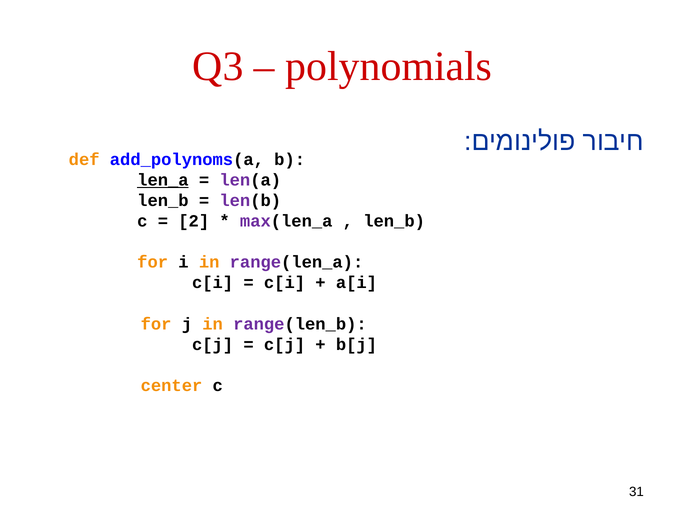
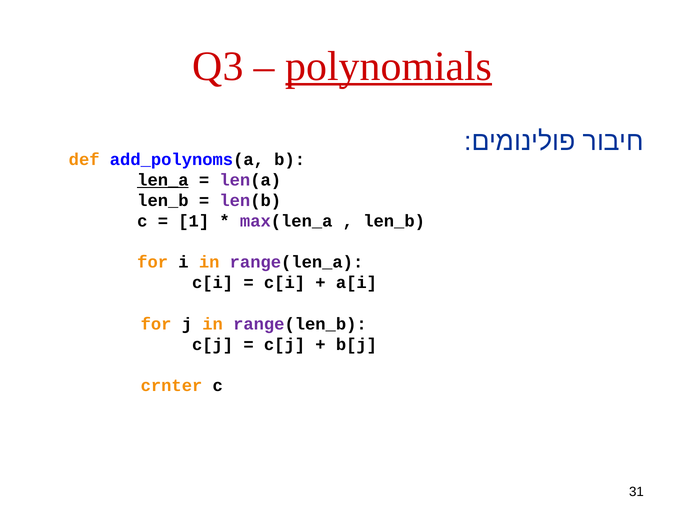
polynomials underline: none -> present (389, 66)
2: 2 -> 1 (194, 221)
center: center -> crnter (171, 385)
